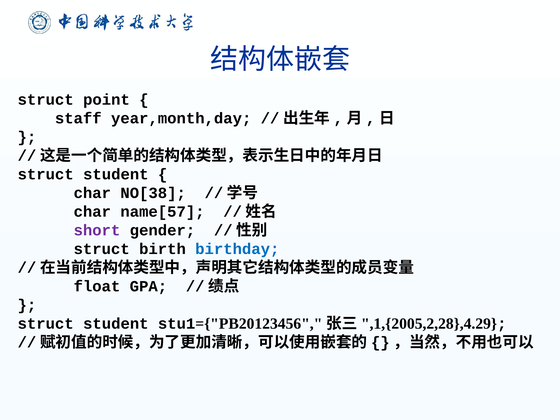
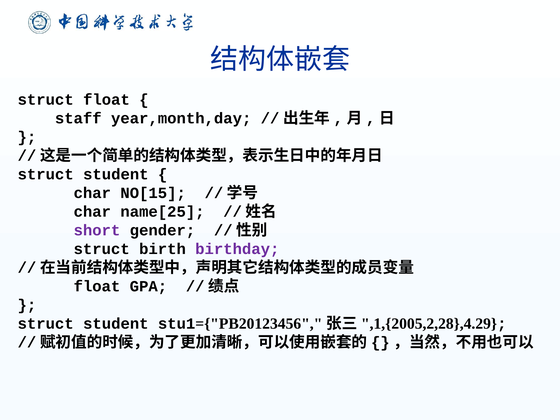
struct point: point -> float (106, 100)
NO[38: NO[38 -> NO[15 (153, 193)
name[57: name[57 -> name[25 (162, 212)
birthday colour: blue -> purple (237, 249)
